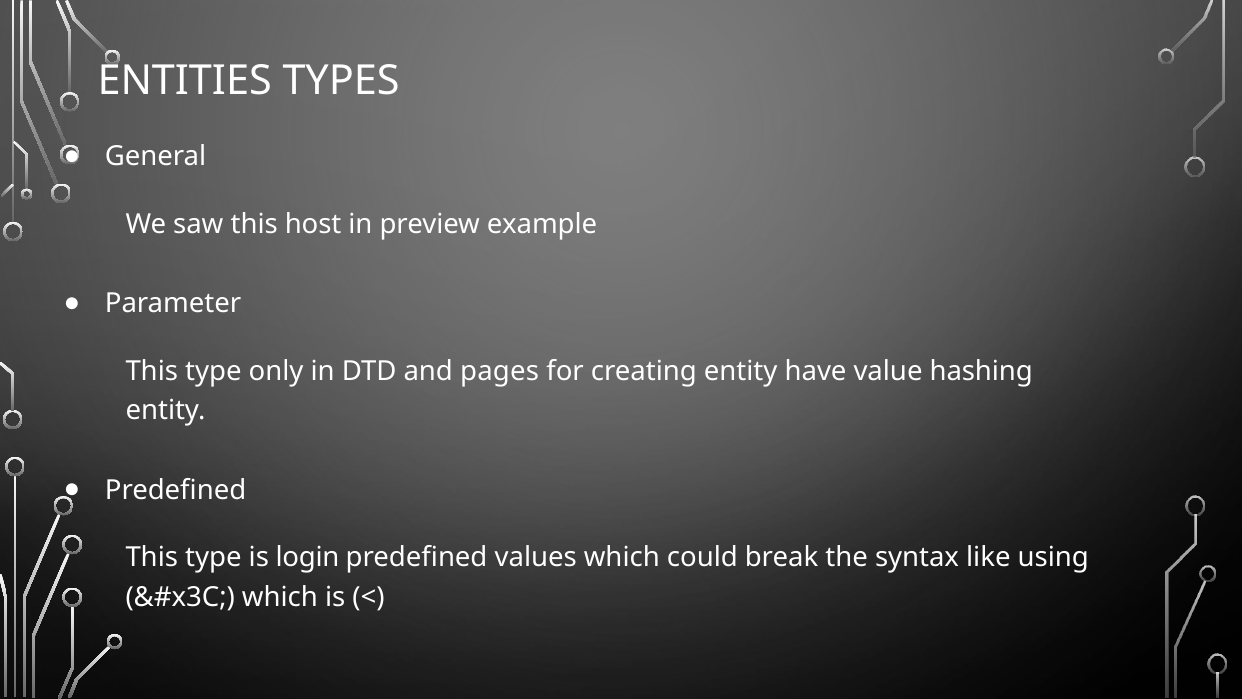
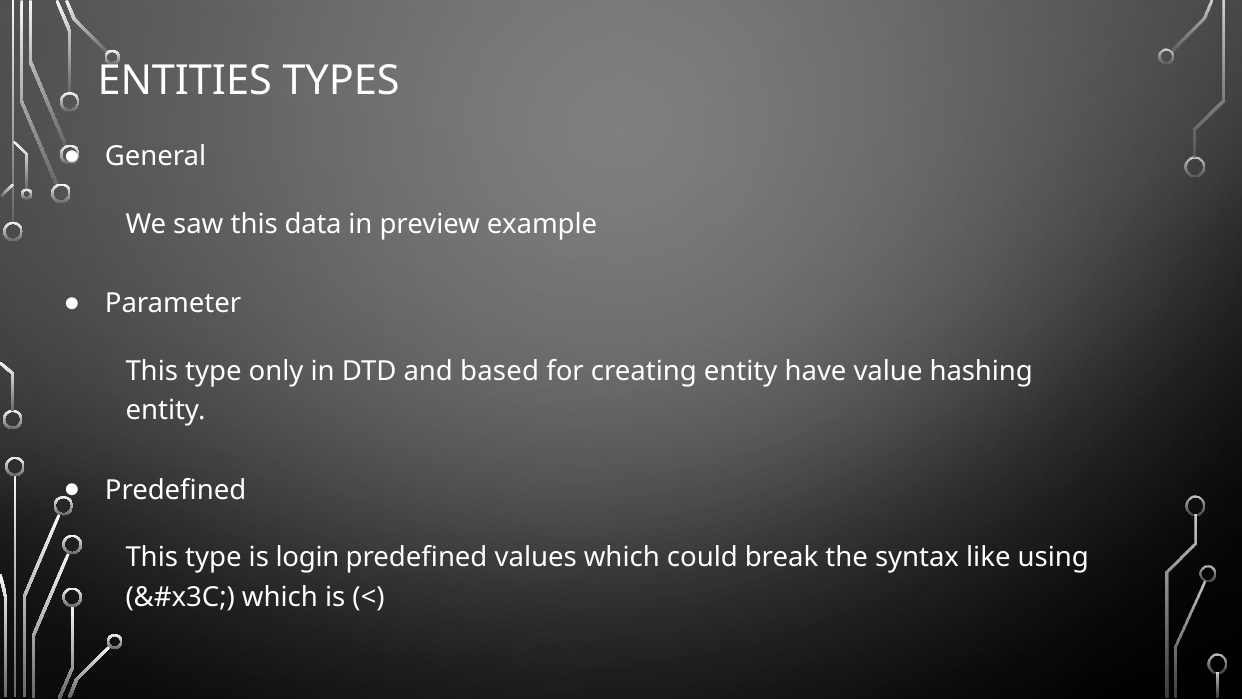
host: host -> data (313, 224)
pages: pages -> based (500, 371)
